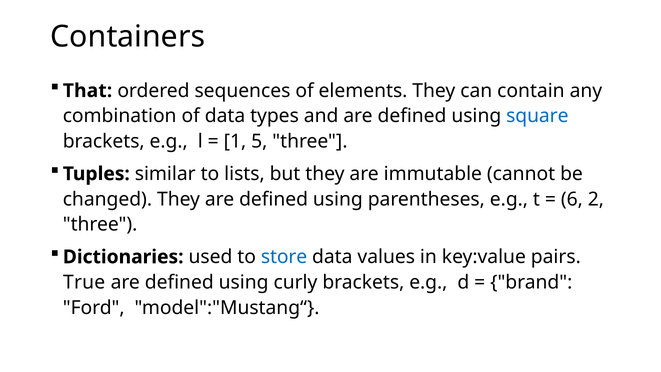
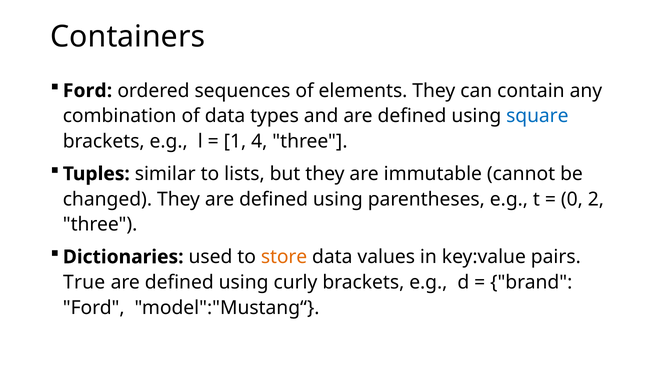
That: That -> Ford (87, 91)
5: 5 -> 4 (259, 141)
6: 6 -> 0 (572, 199)
store colour: blue -> orange (284, 257)
